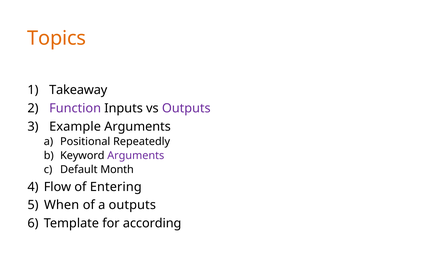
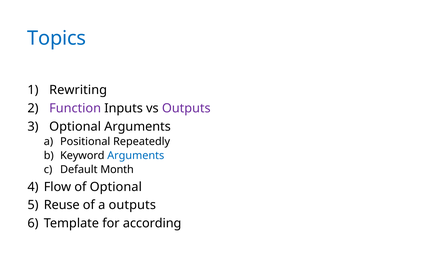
Topics colour: orange -> blue (57, 38)
Takeaway: Takeaway -> Rewriting (78, 90)
Example: Example -> Optional (75, 127)
Arguments colour: purple -> blue (136, 156)
of Entering: Entering -> Optional (116, 187)
When: When -> Reuse (62, 205)
